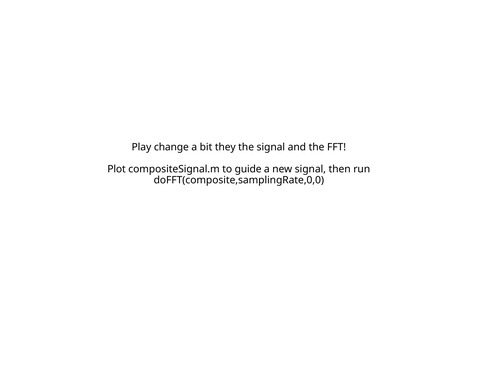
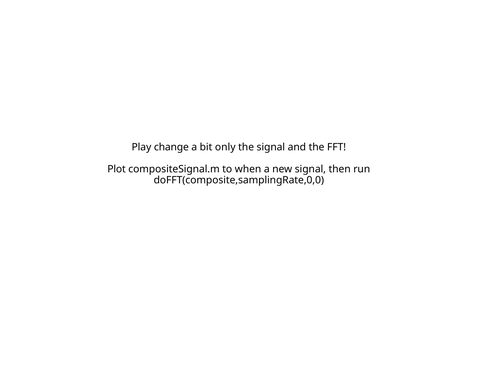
they: they -> only (225, 147)
guide: guide -> when (248, 169)
